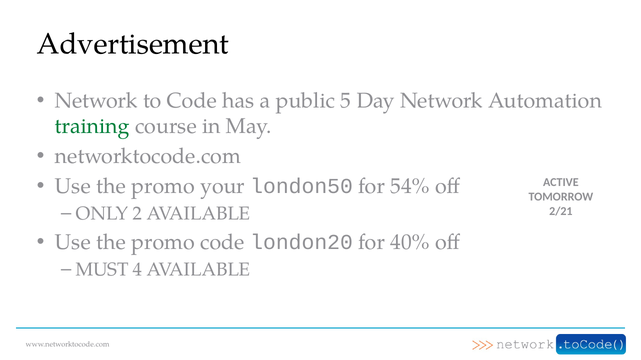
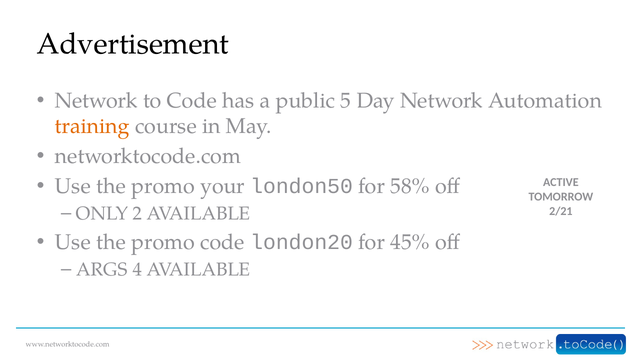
training colour: green -> orange (92, 127)
54%: 54% -> 58% (410, 186)
40%: 40% -> 45% (410, 243)
MUST: MUST -> ARGS (102, 270)
